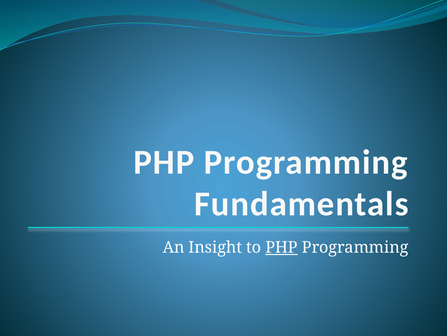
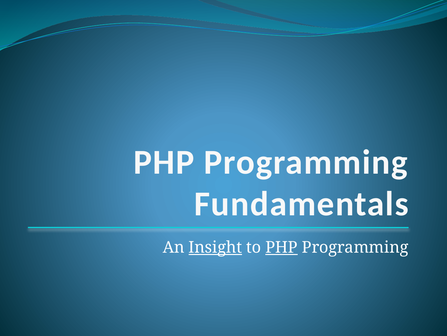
Insight underline: none -> present (215, 247)
